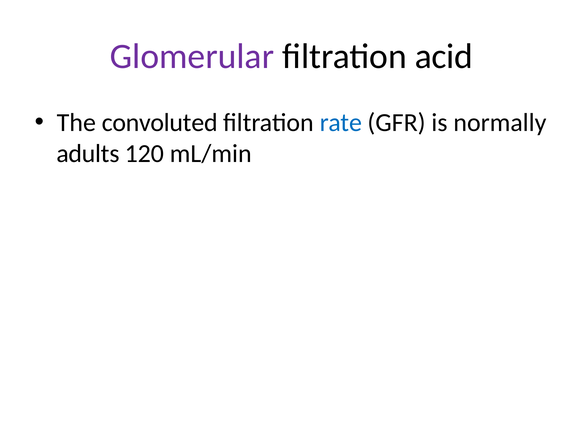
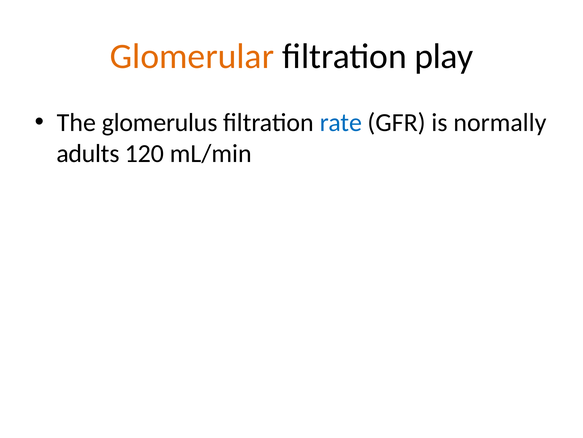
Glomerular colour: purple -> orange (192, 56)
acid: acid -> play (444, 56)
convoluted: convoluted -> glomerulus (160, 122)
